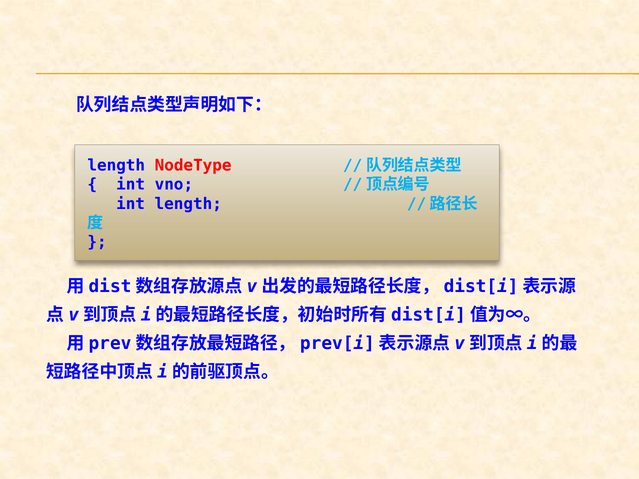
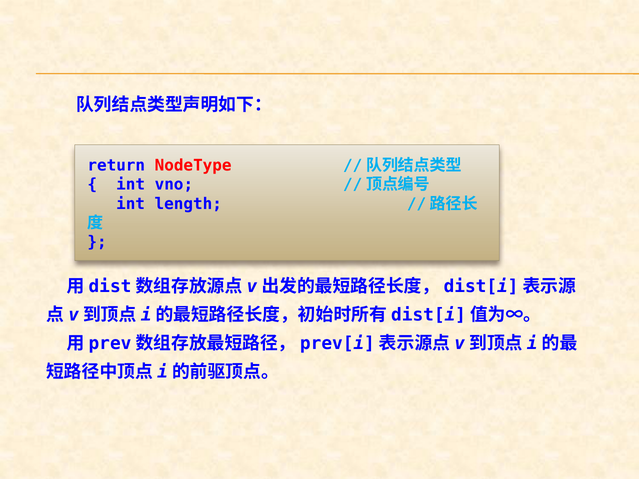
length: length -> return (116, 166)
